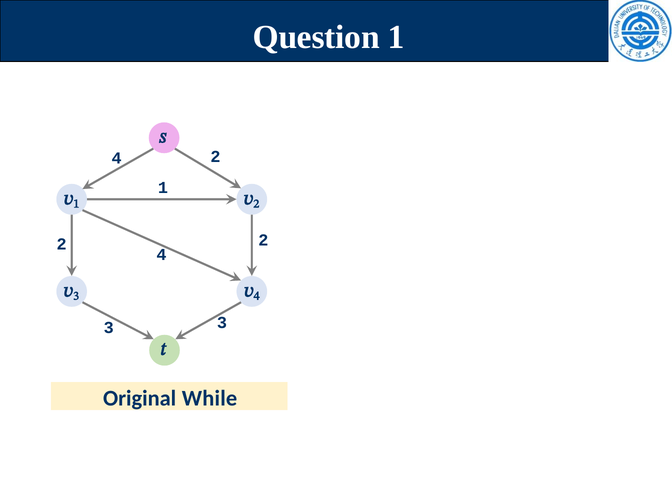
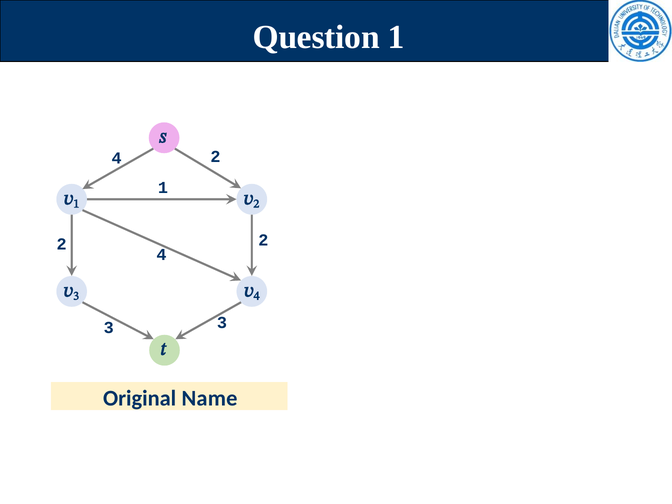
While: While -> Name (210, 398)
